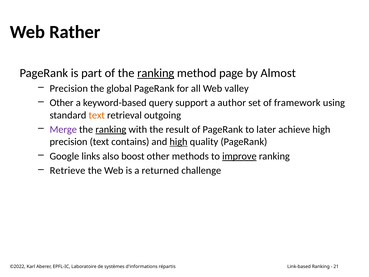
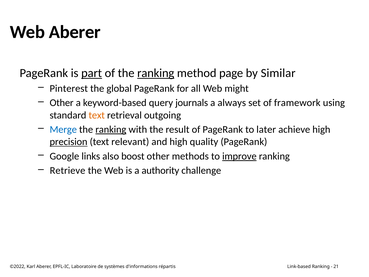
Web Rather: Rather -> Aberer (75, 32)
part underline: none -> present (92, 73)
Almost: Almost -> Similar (278, 73)
Precision: Precision -> Pinterest (69, 88)
valley: valley -> might (237, 88)
support: support -> journals (192, 103)
author: author -> always (232, 103)
Merge colour: purple -> blue (63, 129)
precision underline: none -> present (69, 142)
contains: contains -> relevant (130, 142)
high underline: present -> none (178, 142)
returned: returned -> authority (160, 170)
